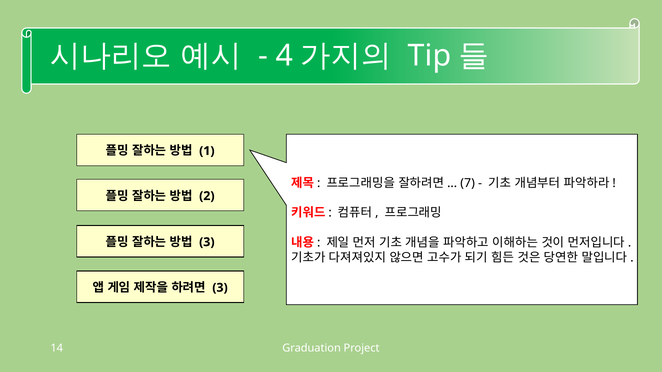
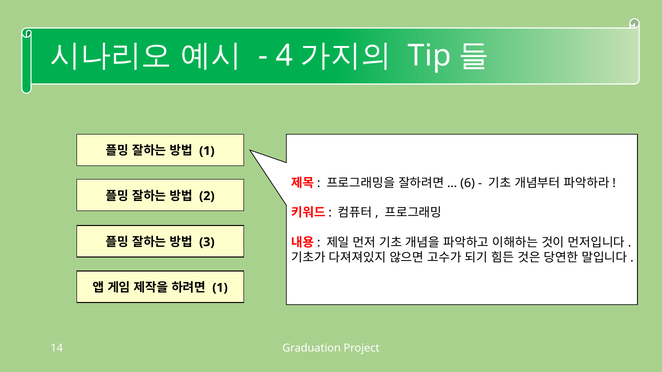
7: 7 -> 6 (468, 183)
3: 3 -> 1 (220, 288)
